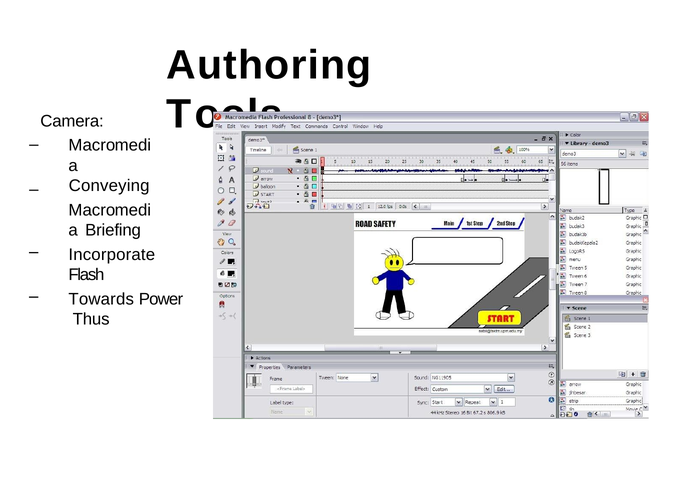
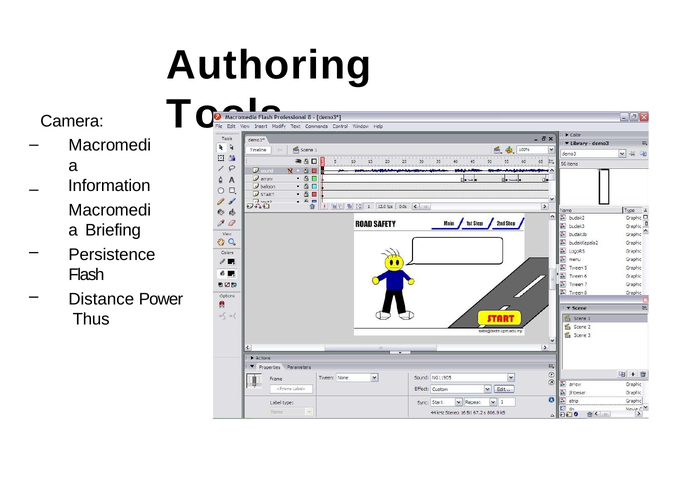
Conveying: Conveying -> Information (109, 186)
Incorporate: Incorporate -> Persistence (112, 255)
Towards: Towards -> Distance (101, 299)
